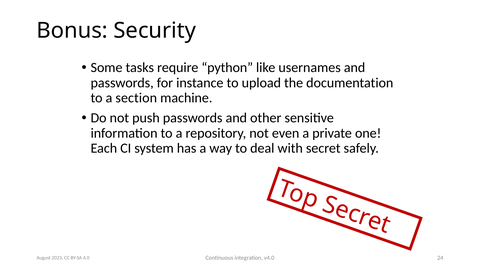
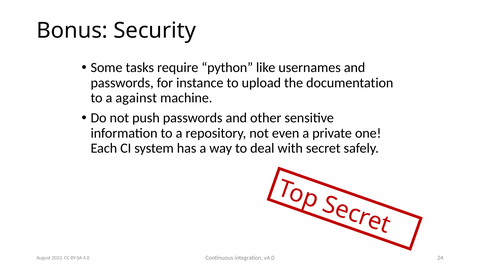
section: section -> against (136, 98)
